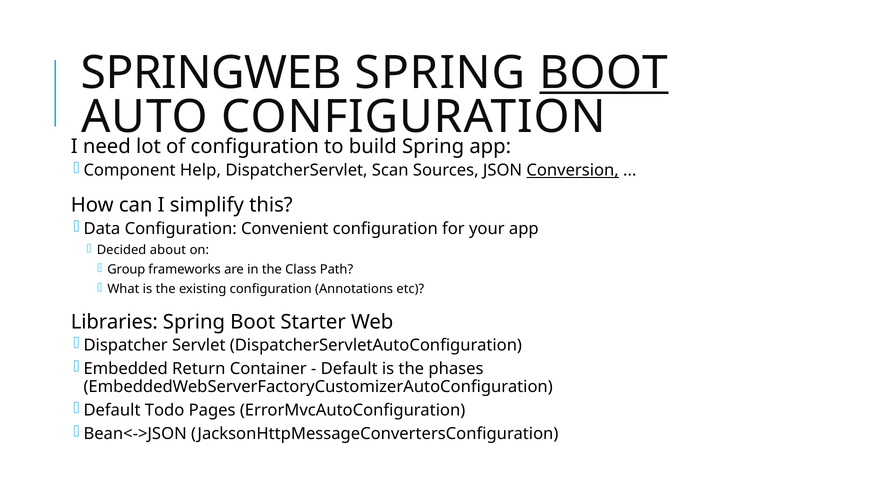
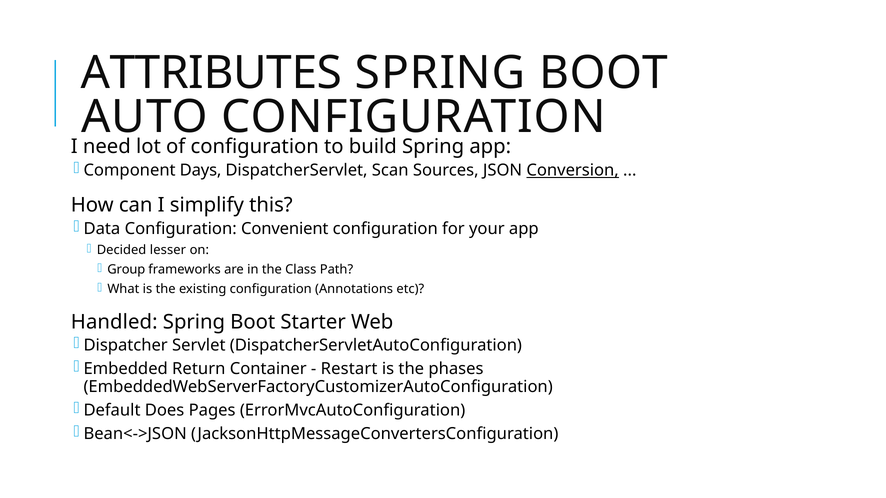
SPRINGWEB: SPRINGWEB -> ATTRIBUTES (211, 73)
BOOT underline: present -> none (604, 73)
Help: Help -> Days (201, 170)
about: about -> lesser (168, 250)
Libraries: Libraries -> Handled (114, 322)
Default: Default -> Restart (349, 369)
Todo: Todo -> Does (165, 411)
